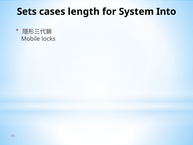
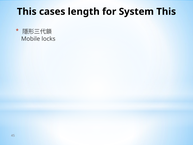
Sets: Sets -> This (27, 12)
System Into: Into -> This (166, 12)
